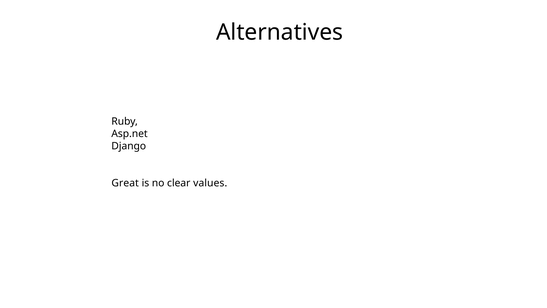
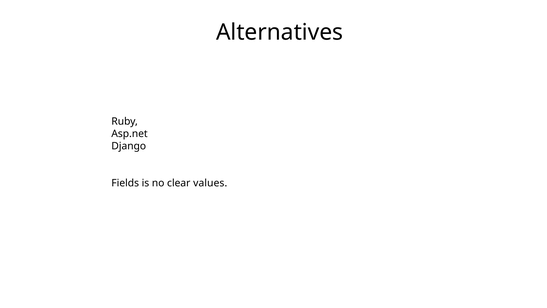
Great: Great -> Fields (125, 183)
